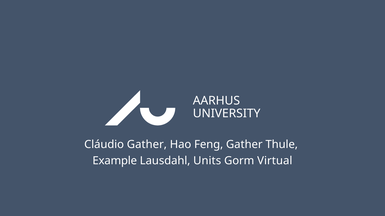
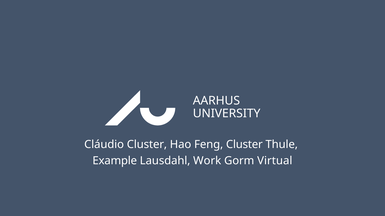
Cláudio Gather: Gather -> Cluster (147, 145)
Feng Gather: Gather -> Cluster (244, 145)
Units: Units -> Work (207, 161)
